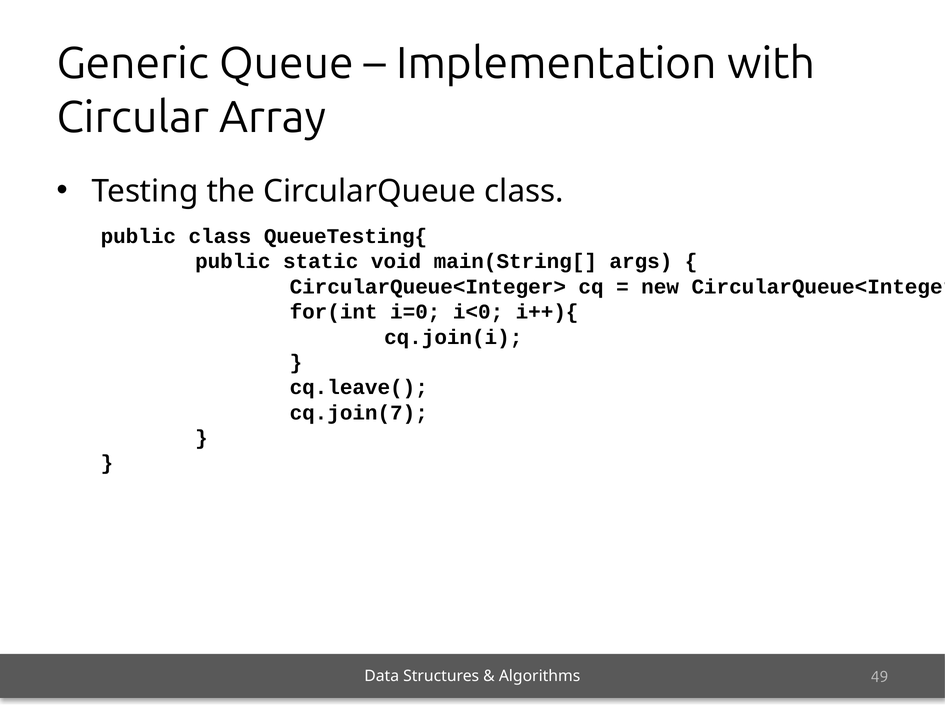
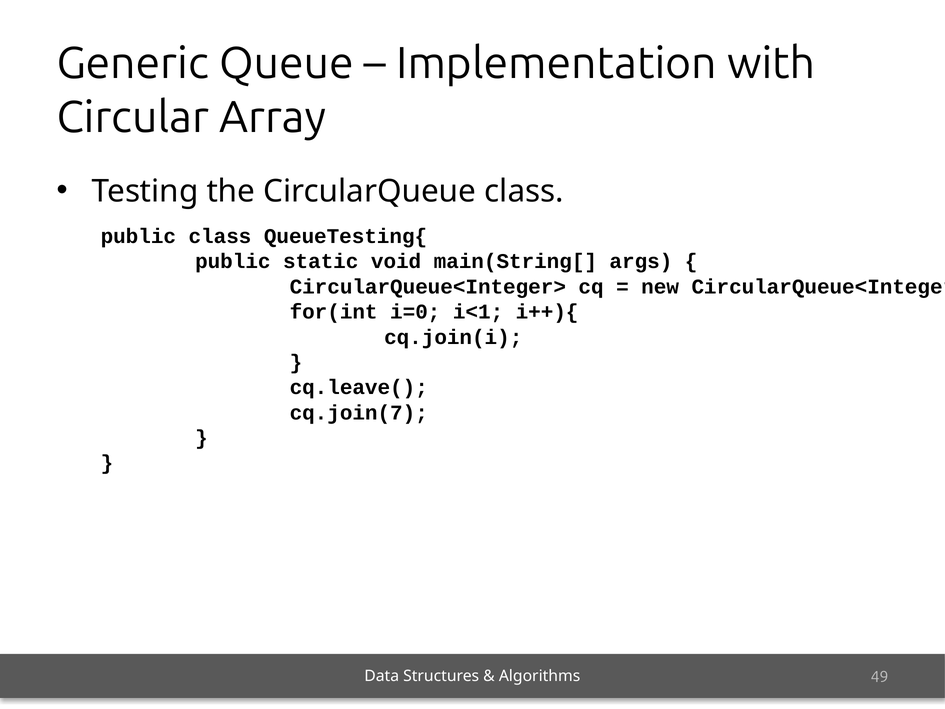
i<0: i<0 -> i<1 (478, 312)
